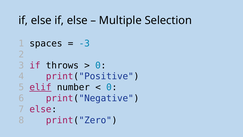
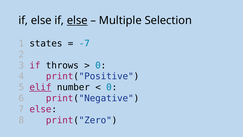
else underline: none -> present (77, 20)
spaces: spaces -> states (46, 43)
-3: -3 -> -7 (84, 43)
